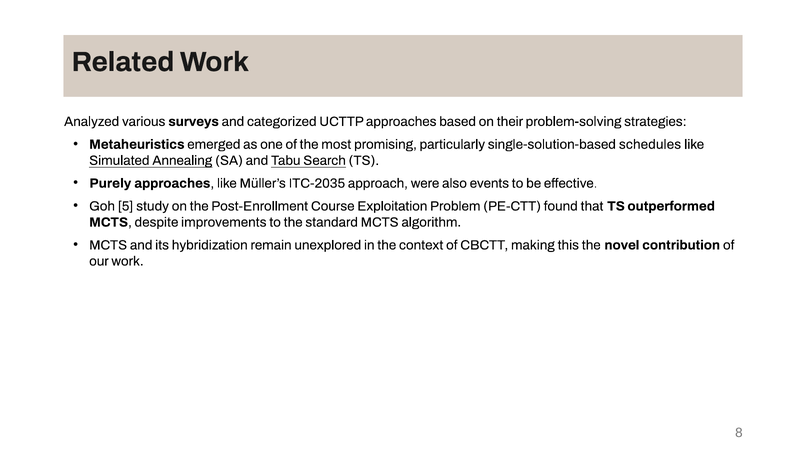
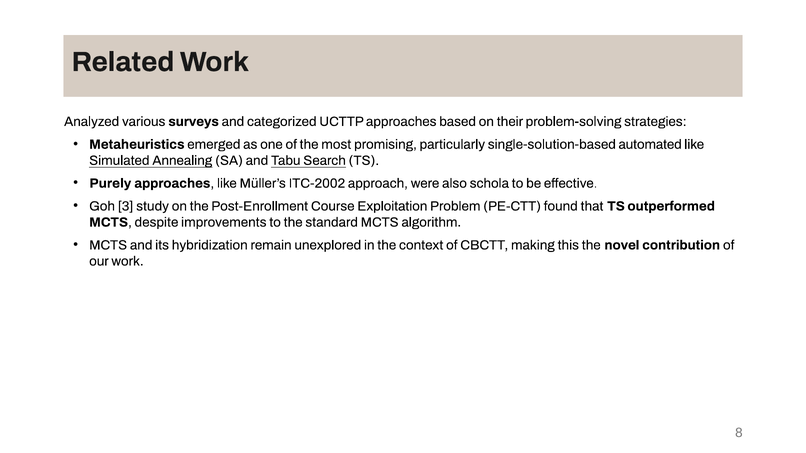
schedules: schedules -> automated (650, 144)
ITC-2035: ITC-2035 -> ITC-2002 (317, 183)
events: events -> schola (489, 183)
5: 5 -> 3 (126, 206)
